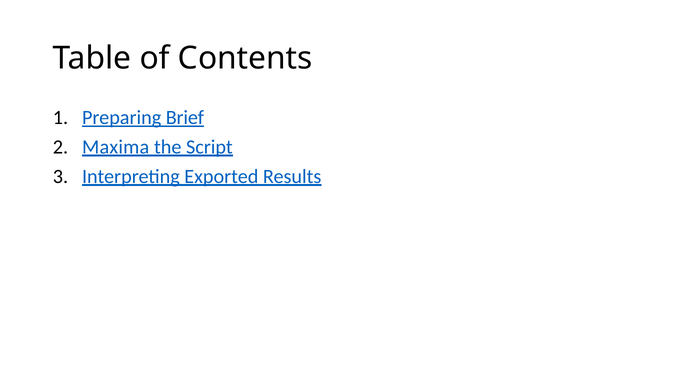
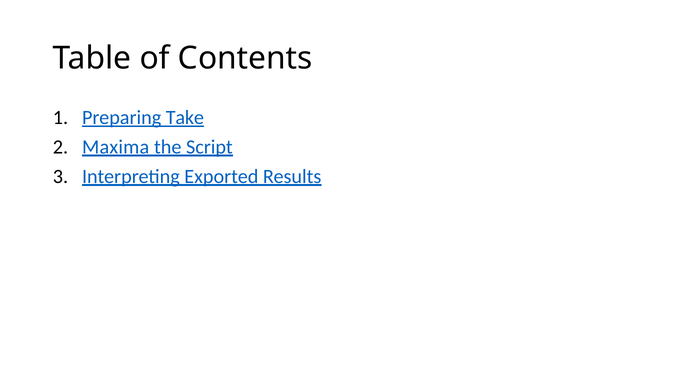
Brief: Brief -> Take (185, 117)
